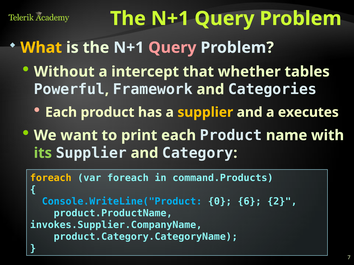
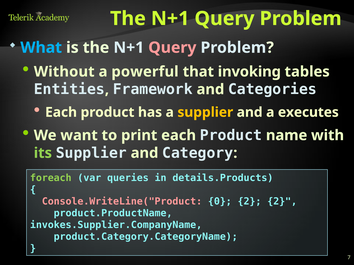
What colour: yellow -> light blue (41, 48)
intercept: intercept -> powerful (145, 72)
whether: whether -> invoking (249, 72)
Powerful: Powerful -> Entities (69, 90)
foreach colour: yellow -> light green (51, 178)
var foreach: foreach -> queries (128, 178)
command.Products: command.Products -> details.Products (223, 178)
Console.WriteLine("Product colour: light blue -> pink (122, 202)
0 6: 6 -> 2 (250, 202)
